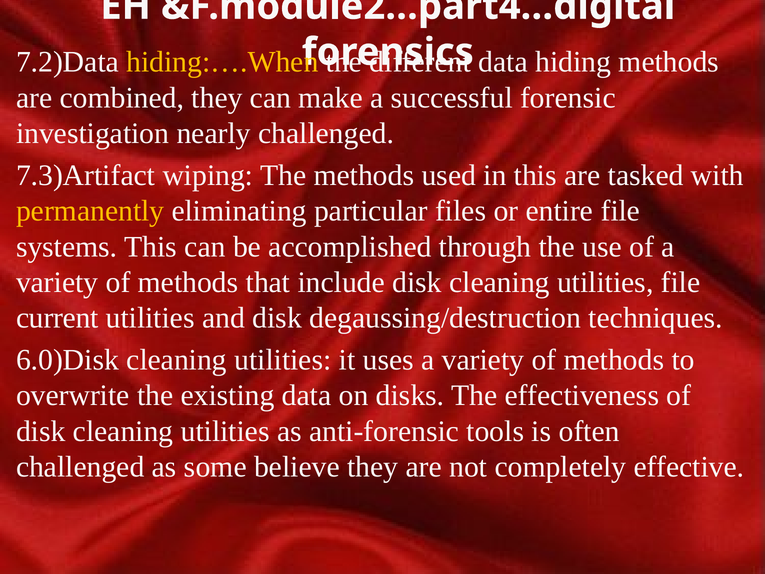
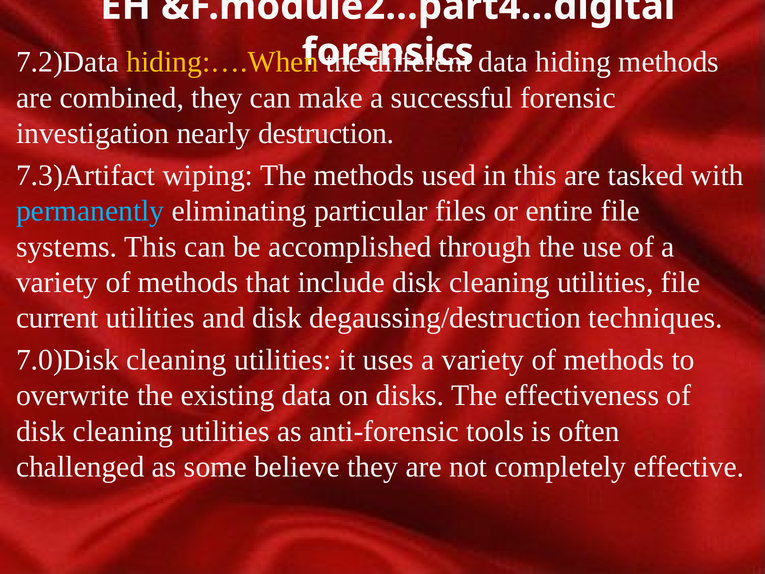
nearly challenged: challenged -> destruction (326, 133)
permanently colour: yellow -> light blue (90, 211)
6.0)Disk: 6.0)Disk -> 7.0)Disk (68, 360)
